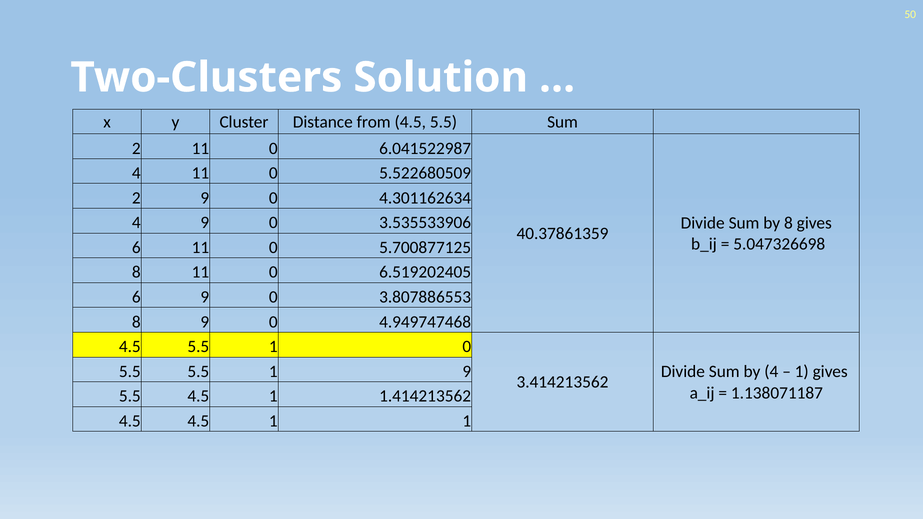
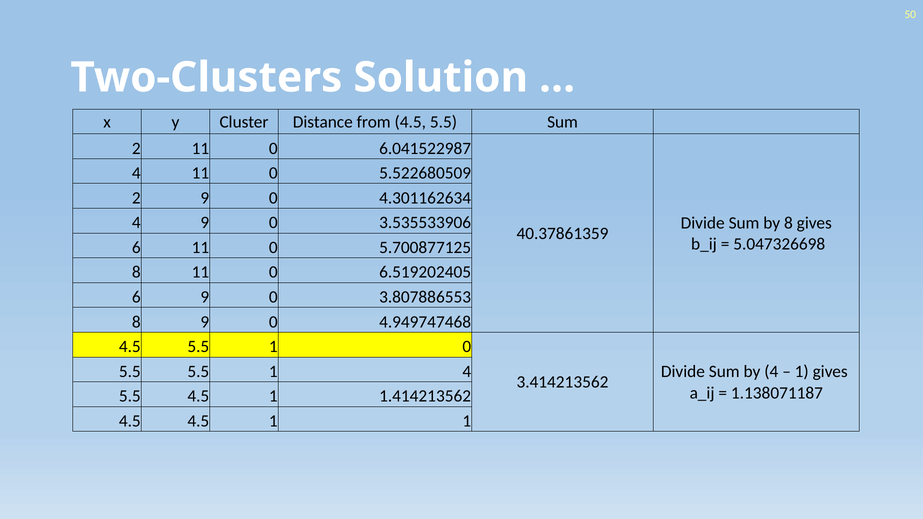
1 9: 9 -> 4 (467, 372)
